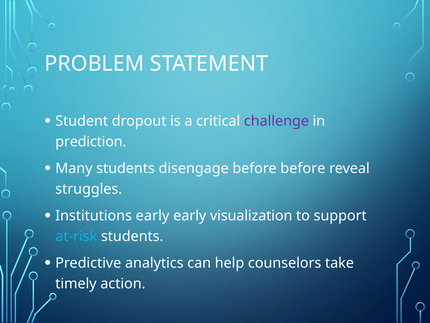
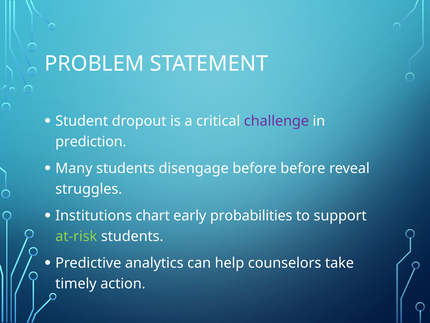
Institutions early: early -> chart (153, 215)
visualization: visualization -> probabilities (251, 215)
at-risk colour: light blue -> light green (76, 236)
